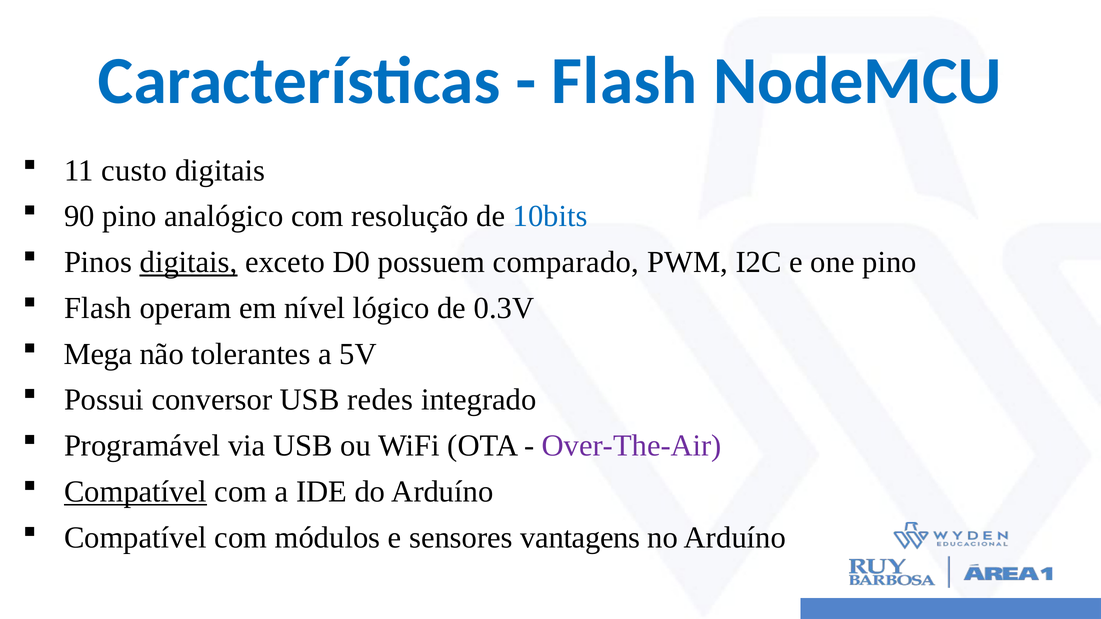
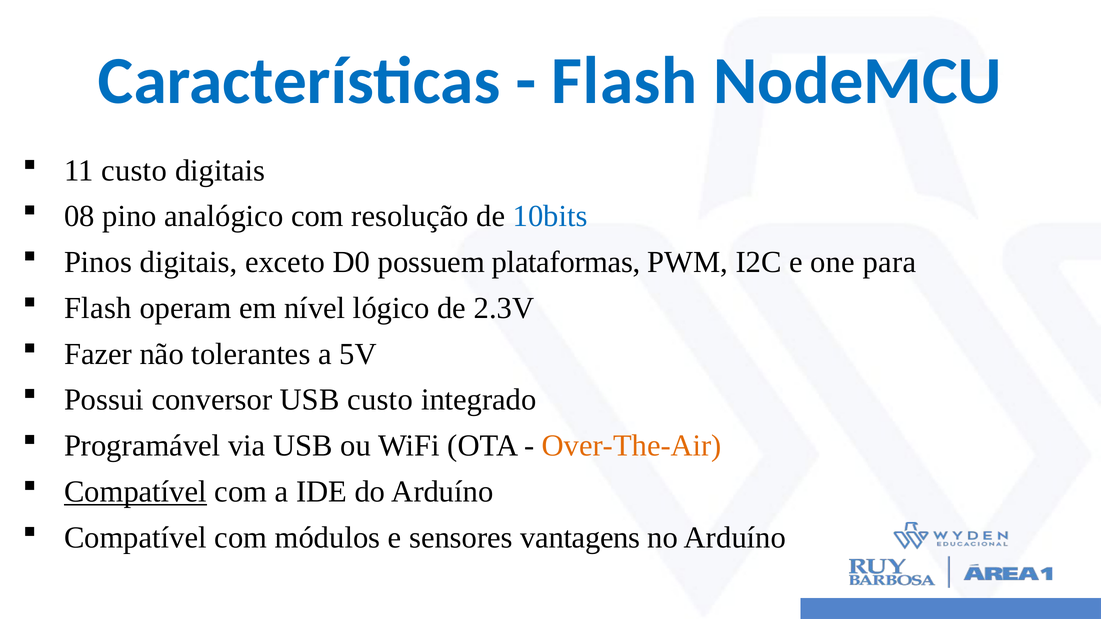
90: 90 -> 08 (79, 216)
digitais underline: present -> none (189, 262)
comparado: comparado -> plataformas (566, 262)
one pino: pino -> para (889, 262)
0.3V: 0.3V -> 2.3V (504, 308)
Mega: Mega -> Fazer (98, 354)
USB redes: redes -> custo (380, 400)
Over-The-Air colour: purple -> orange (632, 446)
